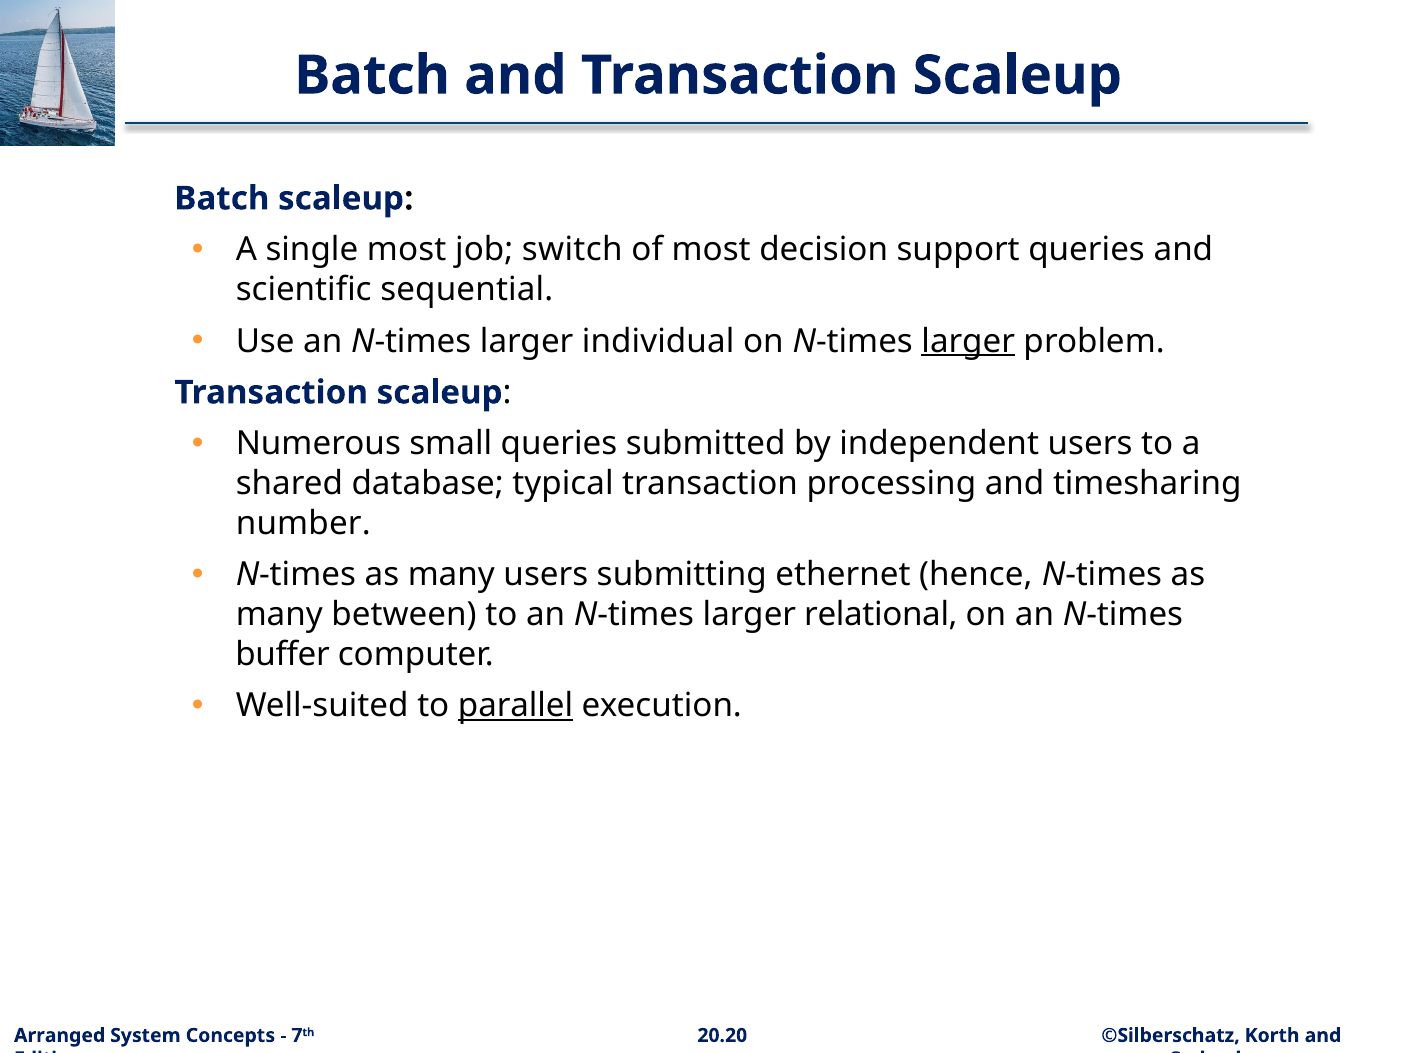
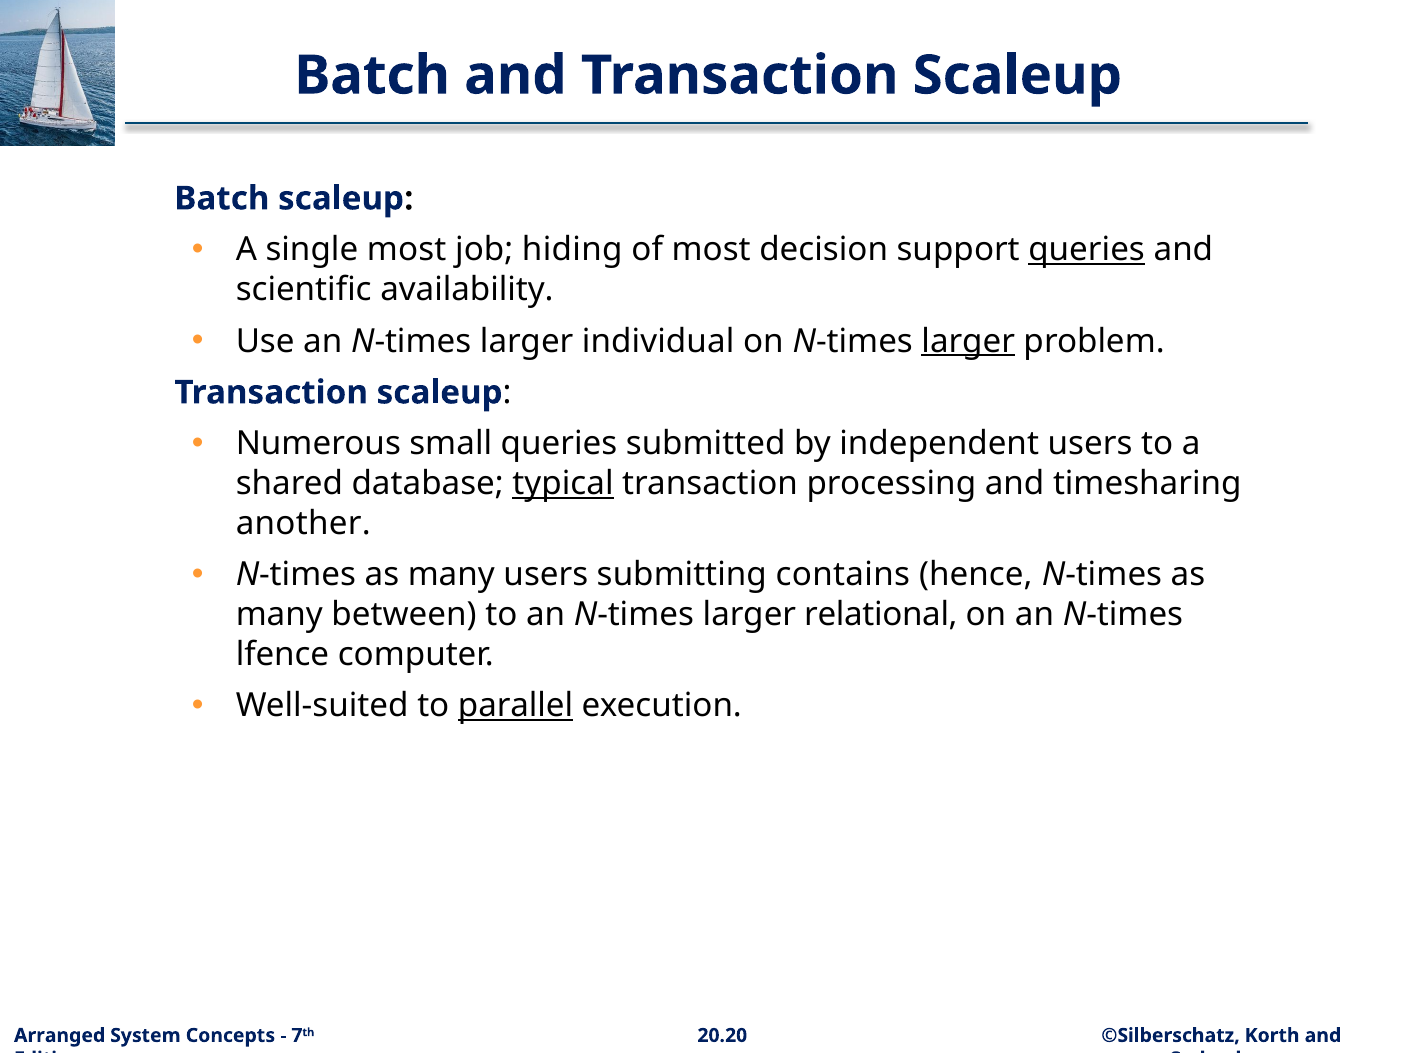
switch: switch -> hiding (572, 250)
queries underline: none -> present (1087, 250)
sequential: sequential -> availability (467, 290)
typical underline: none -> present (563, 484)
number: number -> another (303, 524)
ethernet: ethernet -> contains (843, 575)
buffer: buffer -> lfence (282, 655)
